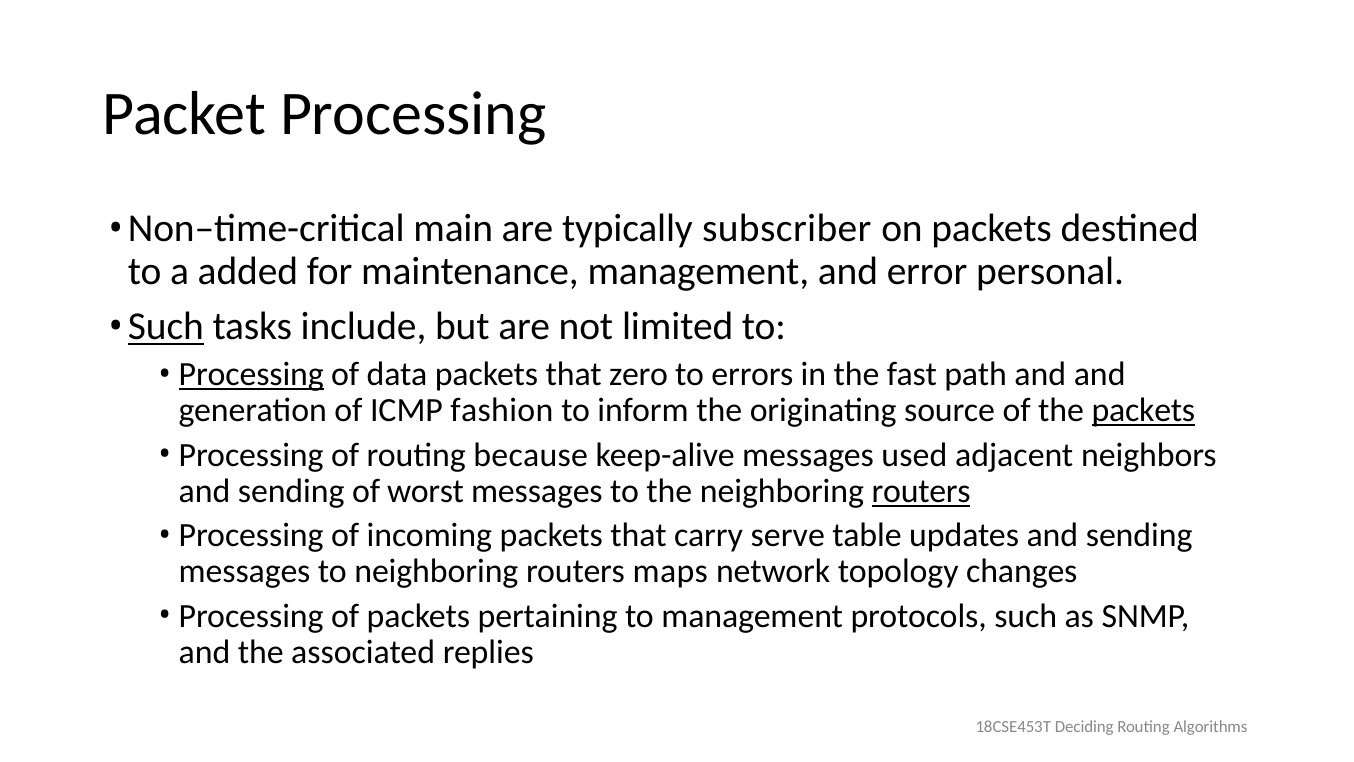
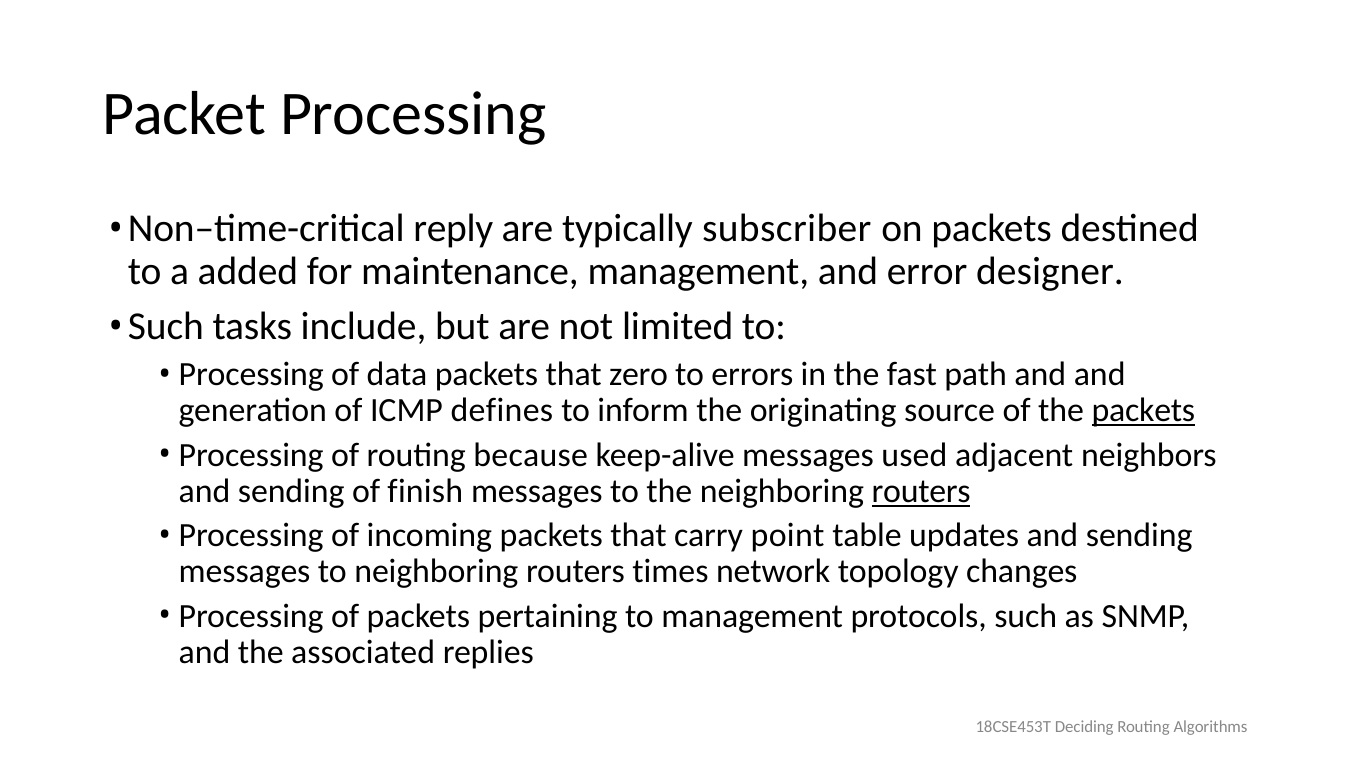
main: main -> reply (453, 229)
personal: personal -> designer (1050, 271)
Such underline: present -> none (166, 327)
Processing underline: present -> none (251, 374)
fashion: fashion -> defines (502, 410)
worst: worst -> finish (425, 491)
serve: serve -> point (788, 535)
maps: maps -> times (670, 571)
